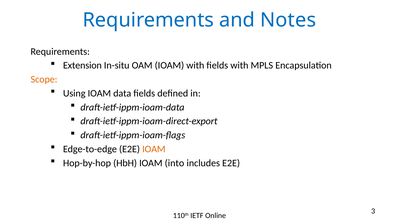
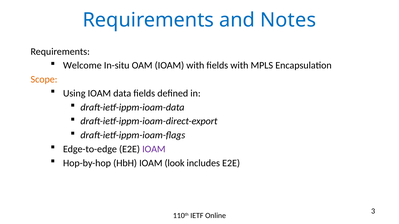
Extension: Extension -> Welcome (82, 66)
IOAM colour: orange -> purple (154, 149)
into: into -> look (175, 163)
